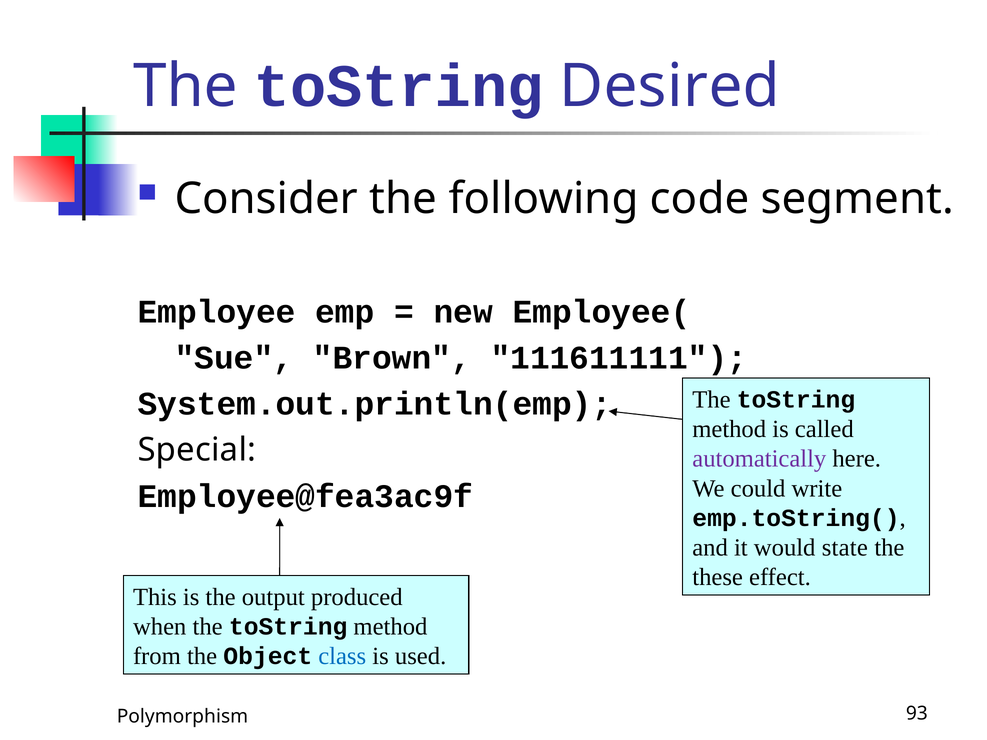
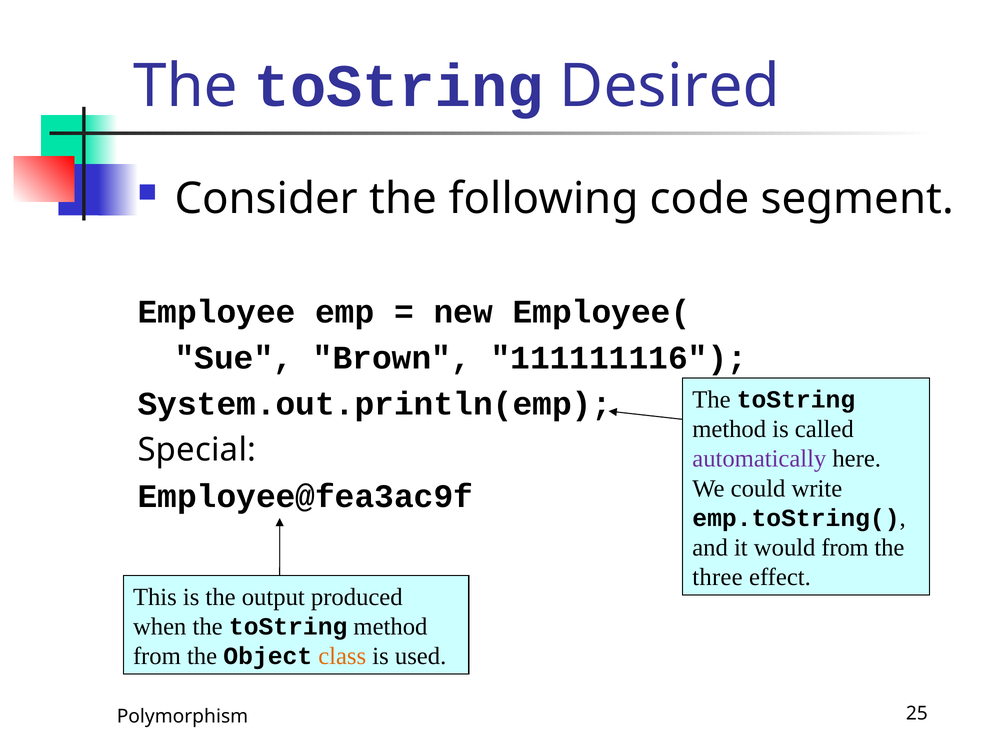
111611111: 111611111 -> 111111116 (619, 358)
would state: state -> from (845, 548)
these: these -> three (717, 577)
class colour: blue -> orange (342, 656)
93: 93 -> 25 (917, 714)
